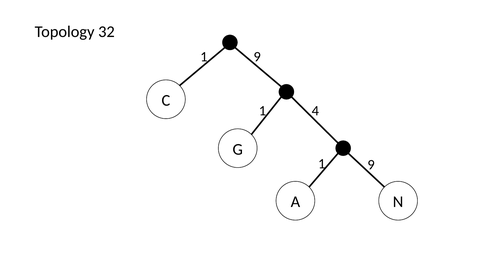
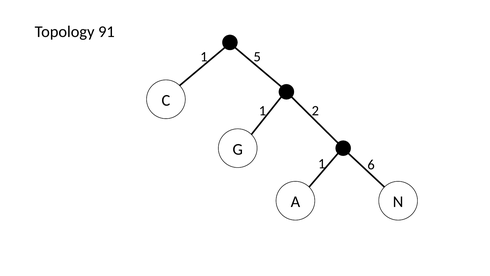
32: 32 -> 91 (106, 32)
9: 9 -> 5 (257, 57)
4: 4 -> 2 (315, 111)
9: 9 -> 6 (371, 165)
